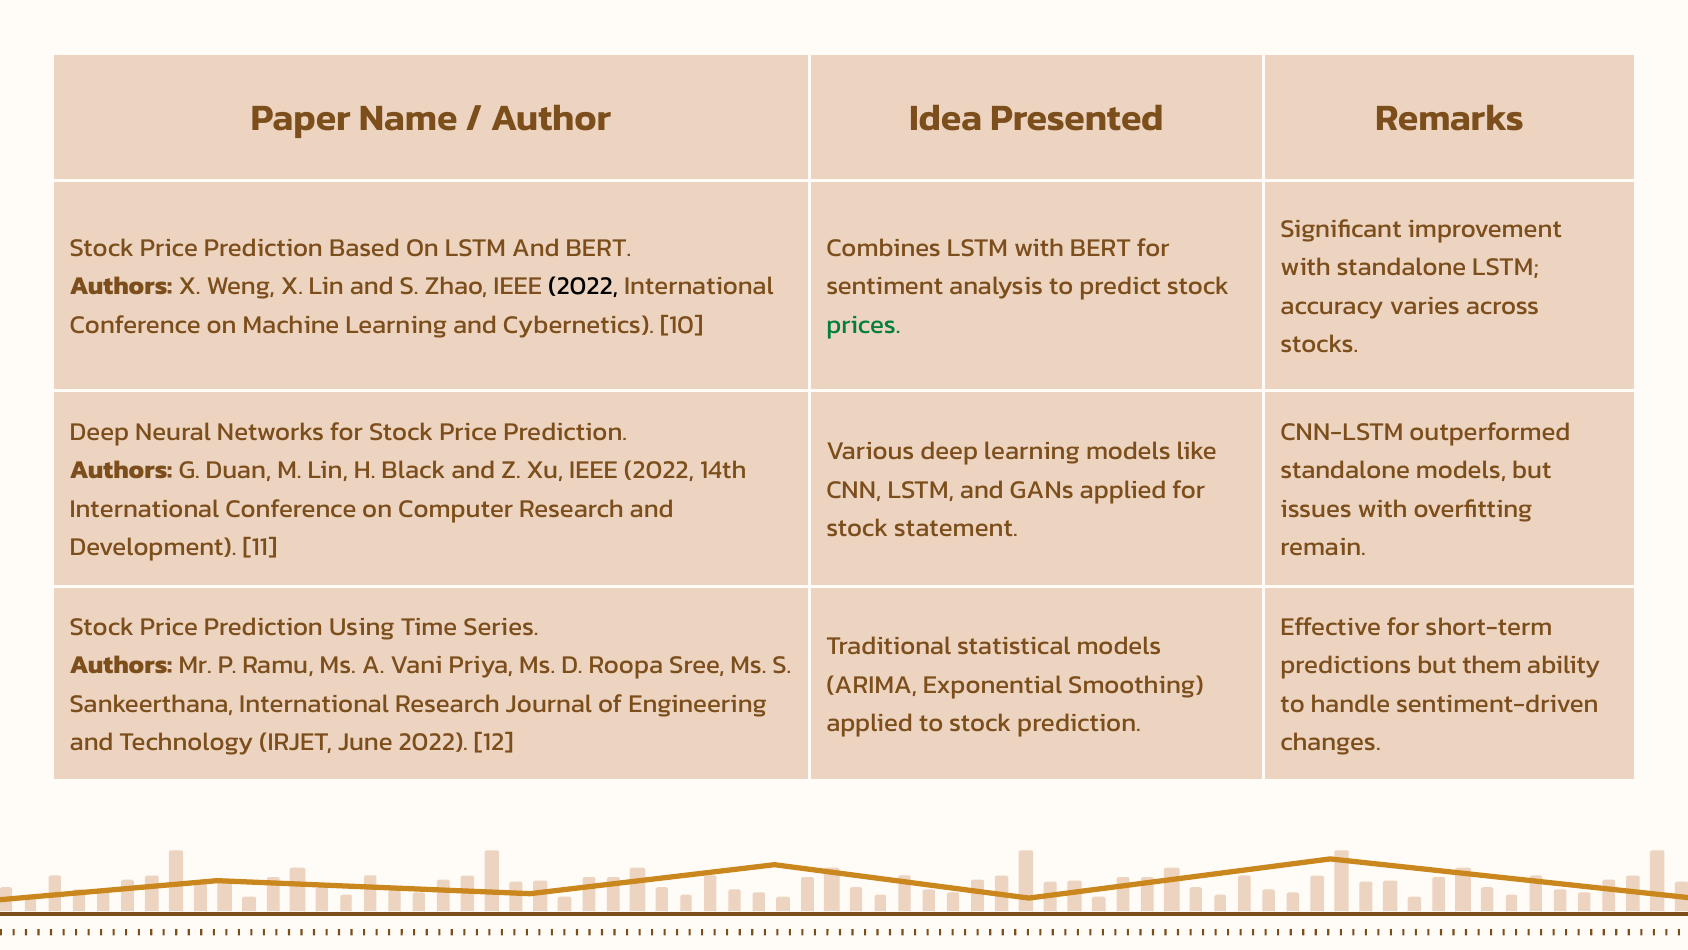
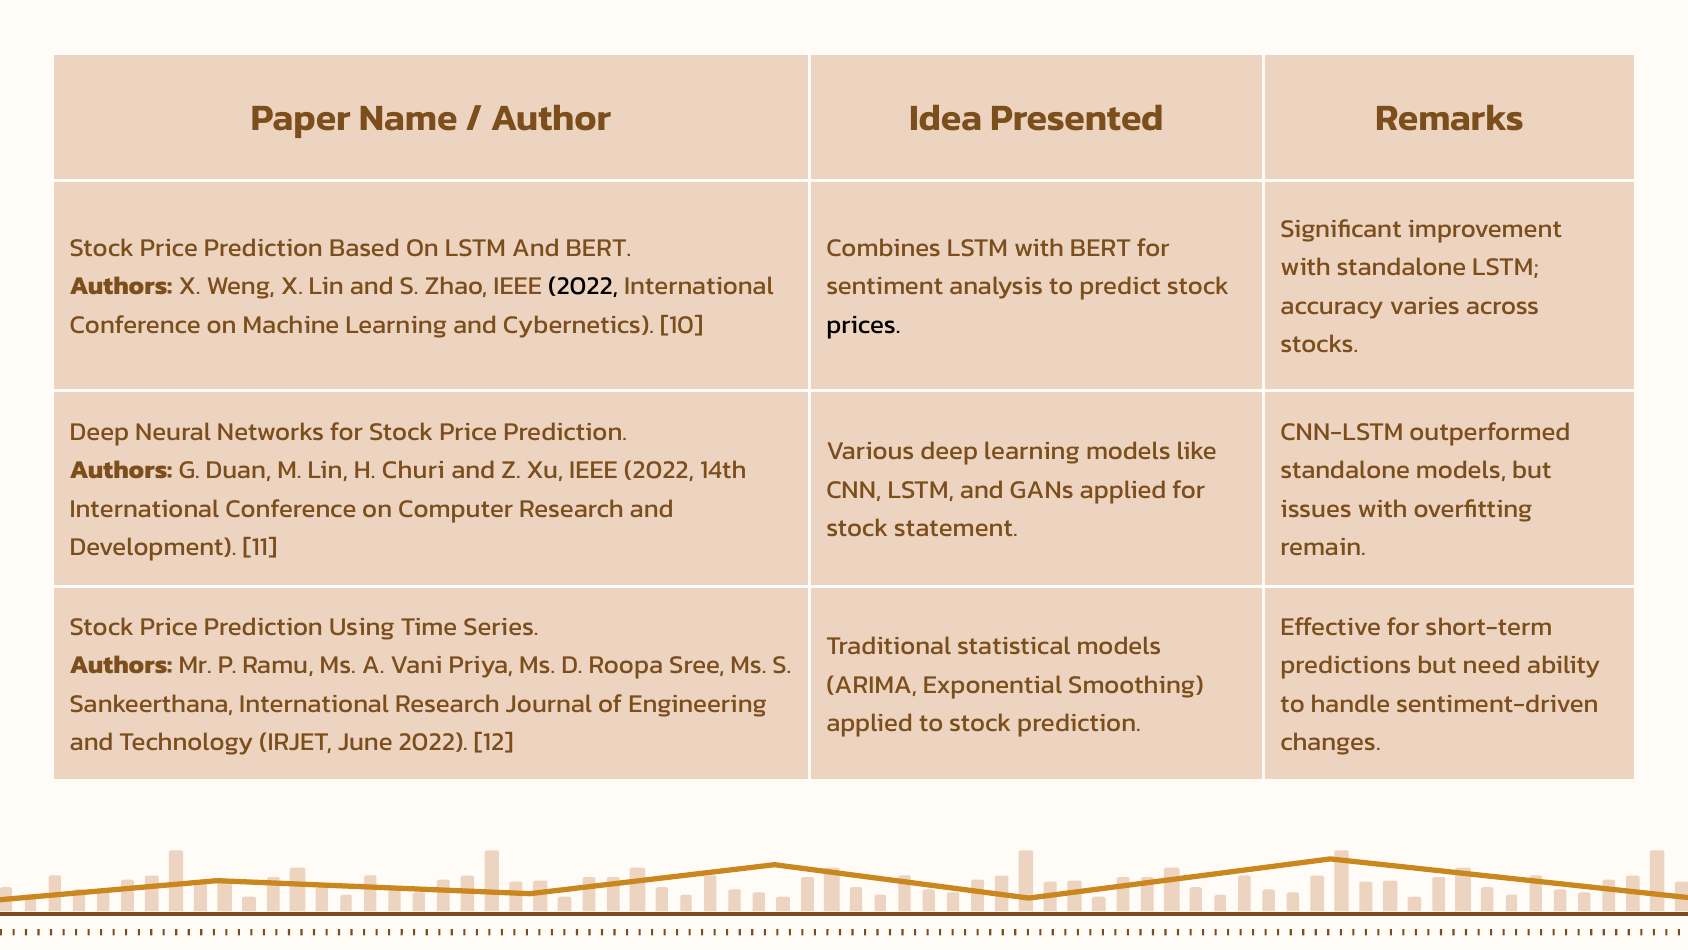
prices colour: green -> black (863, 325)
Black: Black -> Churi (413, 470)
them: them -> need (1492, 665)
